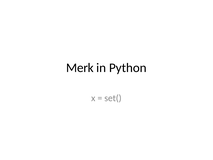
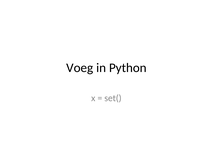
Merk: Merk -> Voeg (80, 68)
